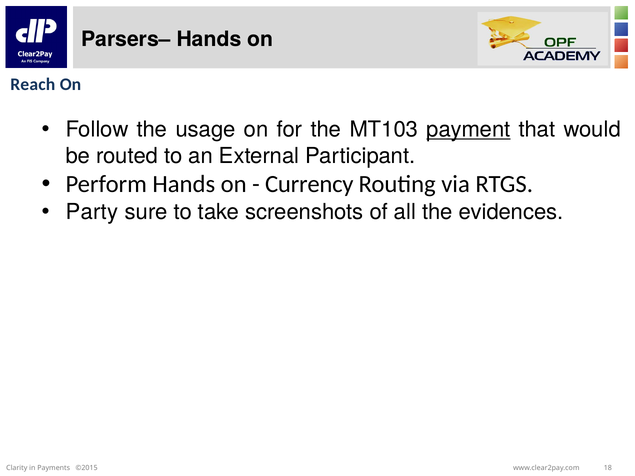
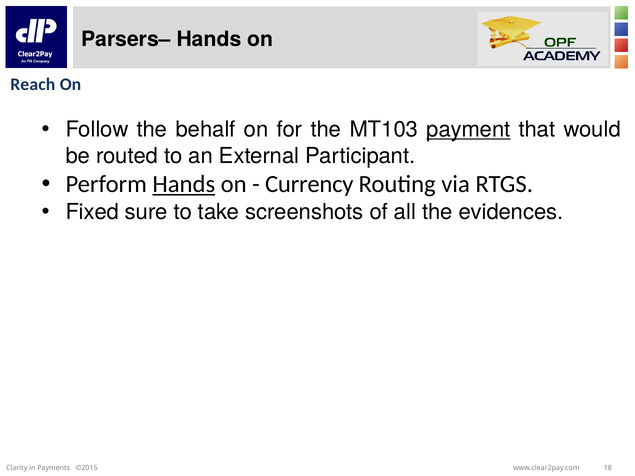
usage: usage -> behalf (206, 130)
Hands underline: none -> present (184, 184)
Party: Party -> Fixed (92, 212)
